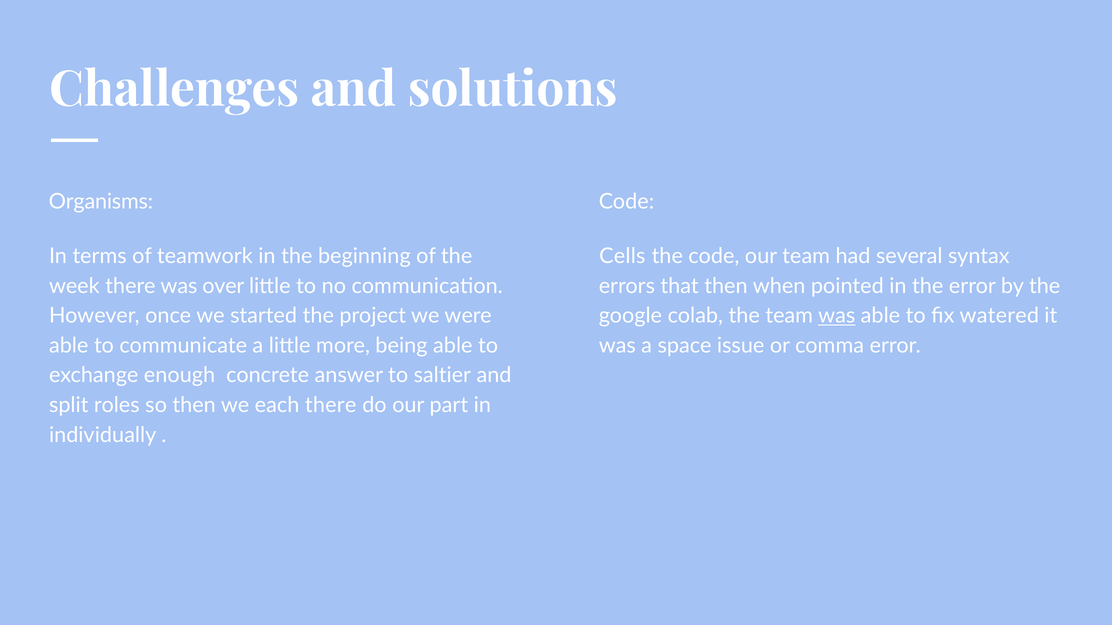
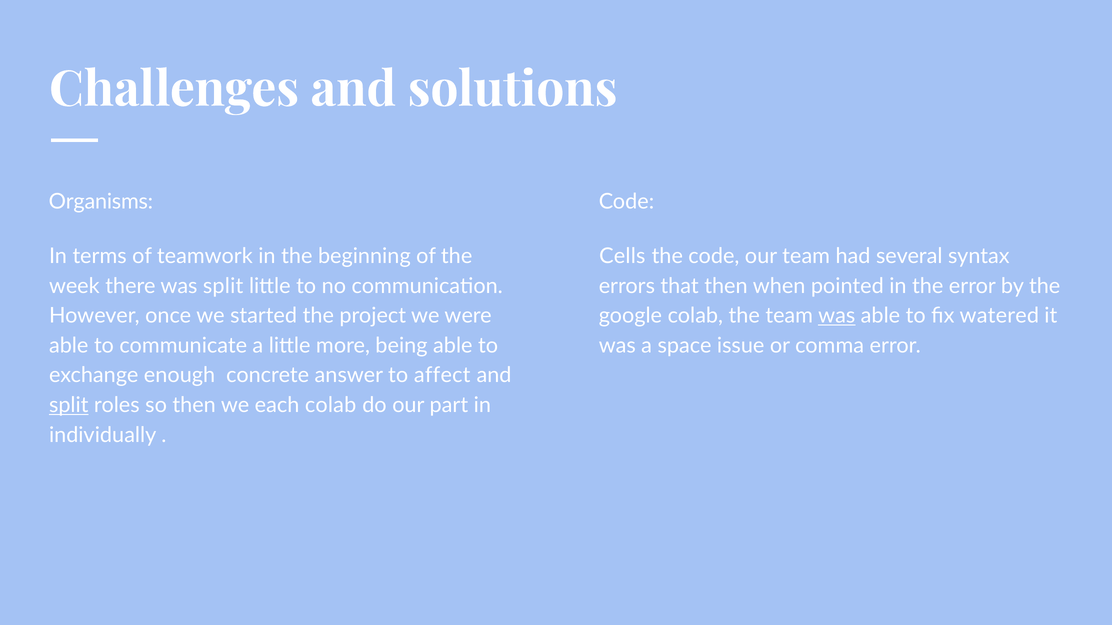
was over: over -> split (223, 286)
saltier: saltier -> affect (442, 376)
split underline: none -> present (69, 405)
each there: there -> colab (331, 405)
